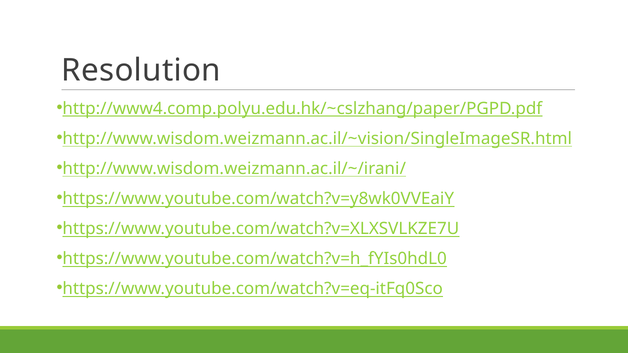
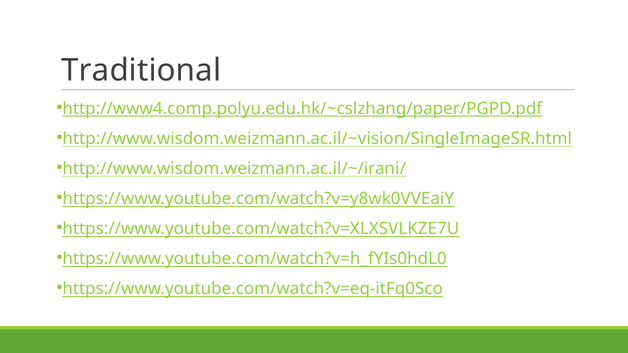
Resolution: Resolution -> Traditional (141, 70)
